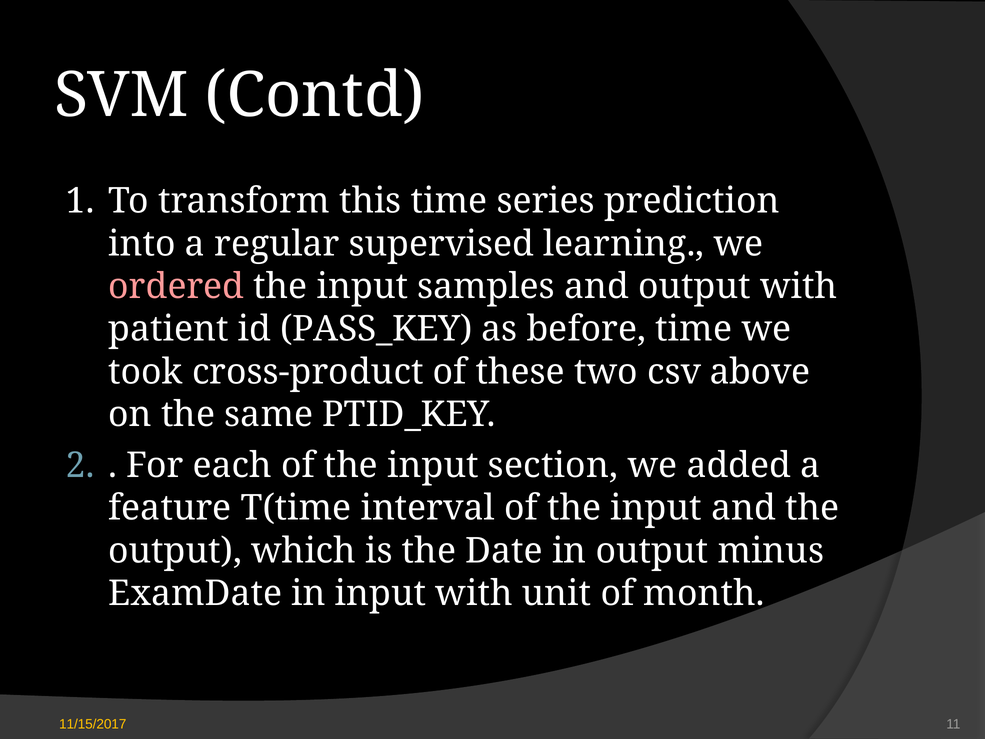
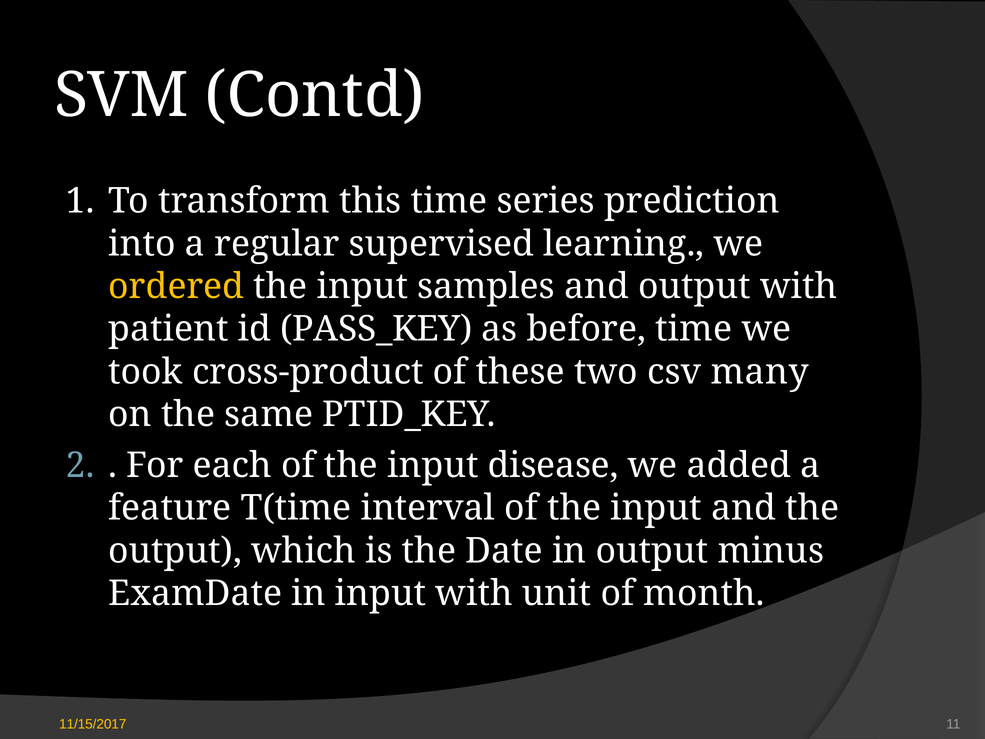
ordered colour: pink -> yellow (176, 286)
above: above -> many (760, 372)
section: section -> disease (553, 465)
